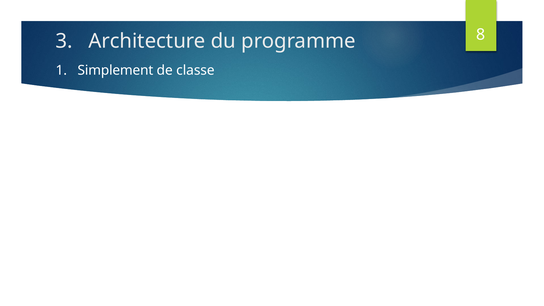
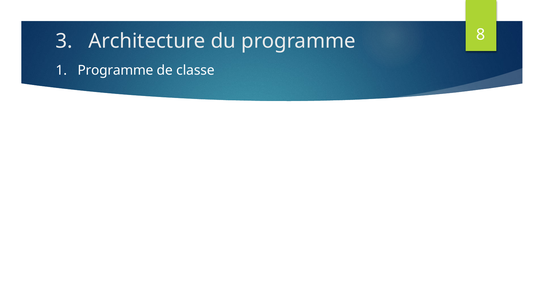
1 Simplement: Simplement -> Programme (115, 70)
